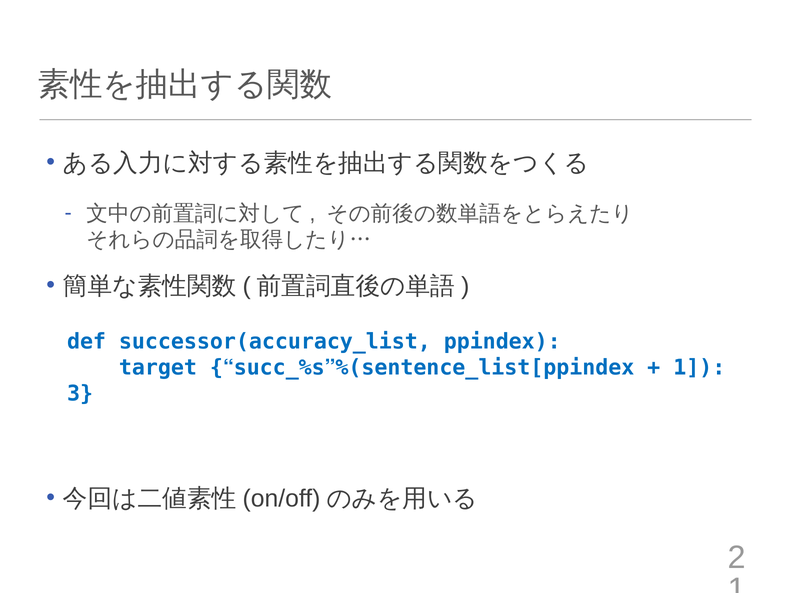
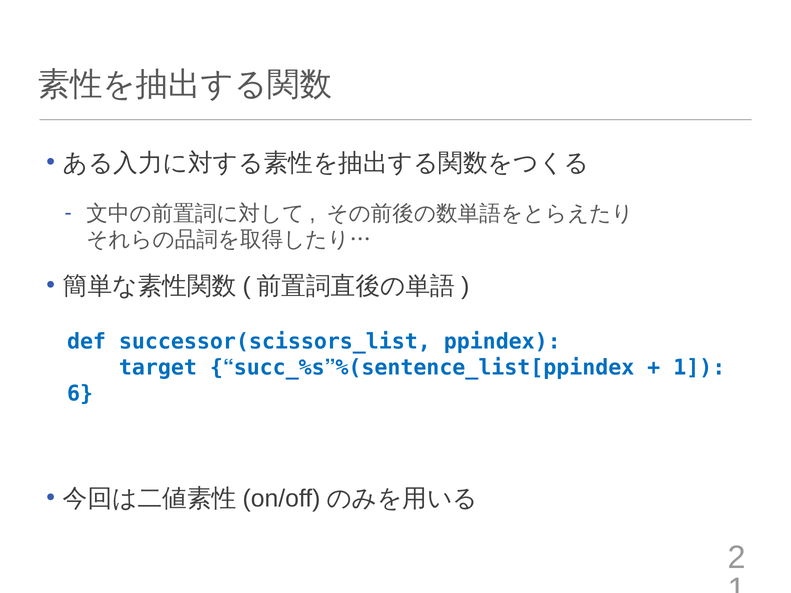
successor(accuracy_list: successor(accuracy_list -> successor(scissors_list (275, 342)
3: 3 -> 6 (80, 394)
